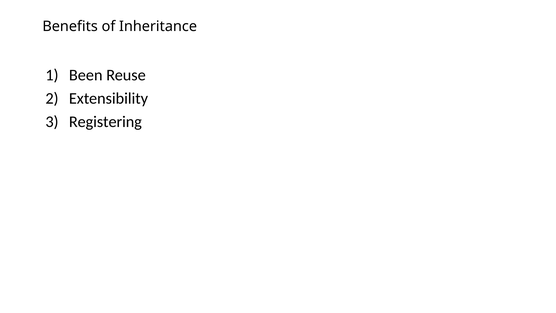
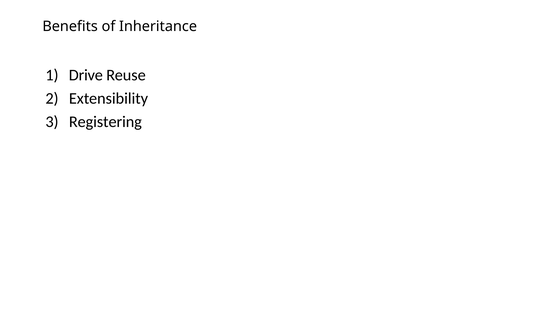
Been: Been -> Drive (86, 75)
